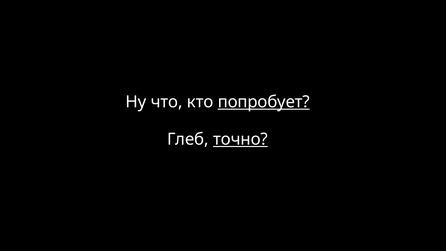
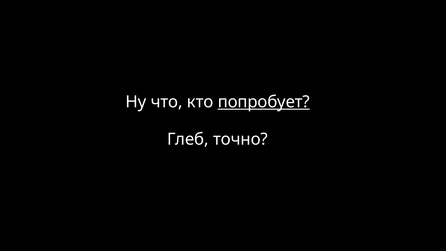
точно underline: present -> none (240, 139)
